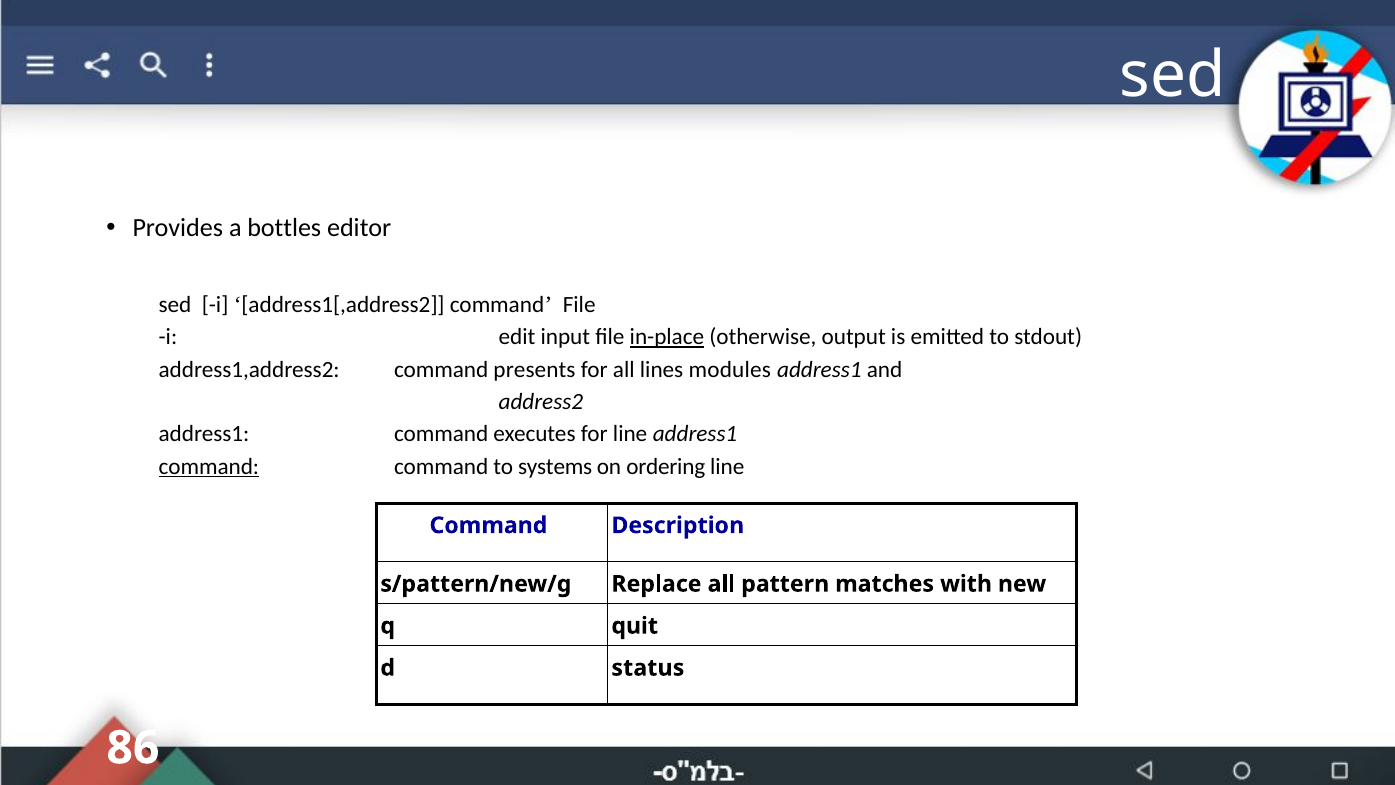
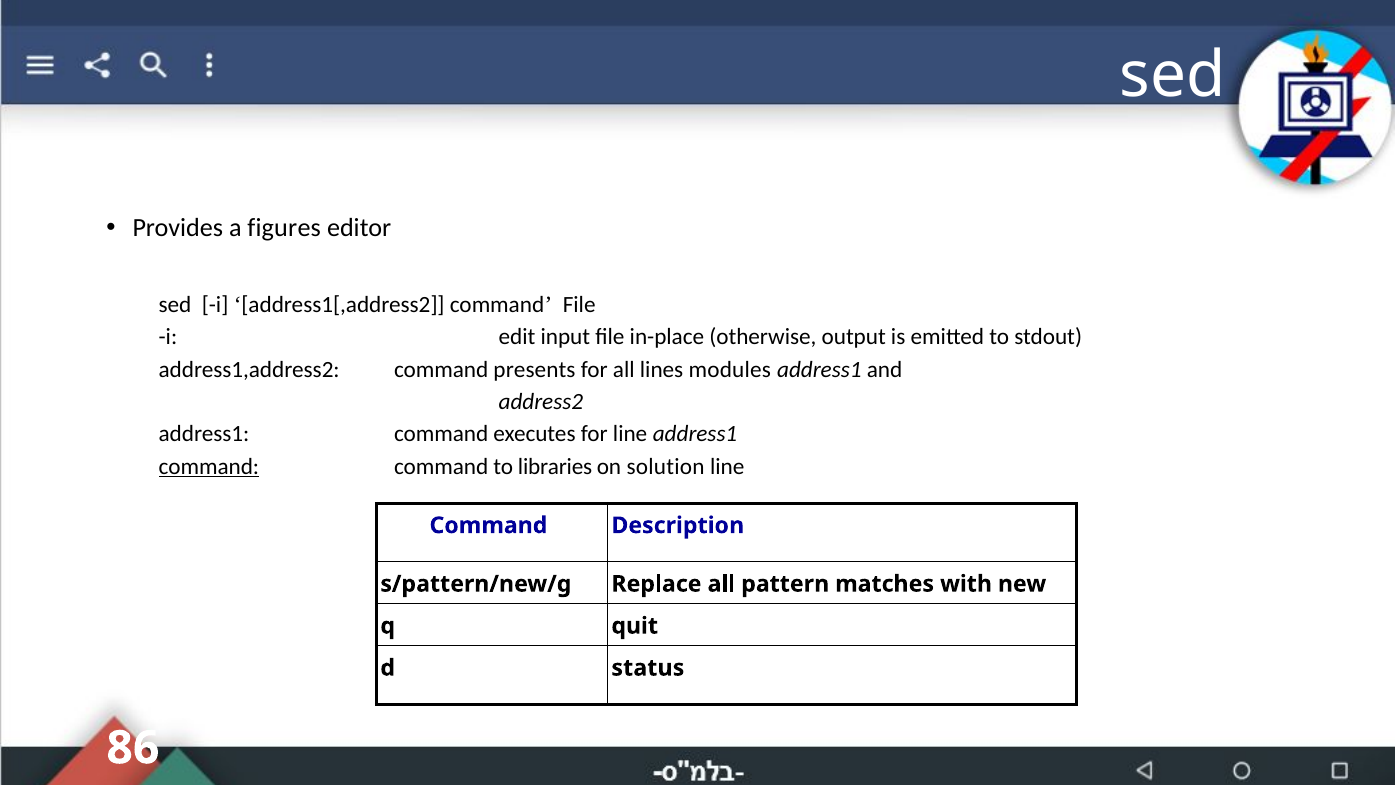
bottles: bottles -> figures (284, 228)
in-place underline: present -> none (667, 337)
systems: systems -> libraries (555, 466)
ordering: ordering -> solution (666, 466)
